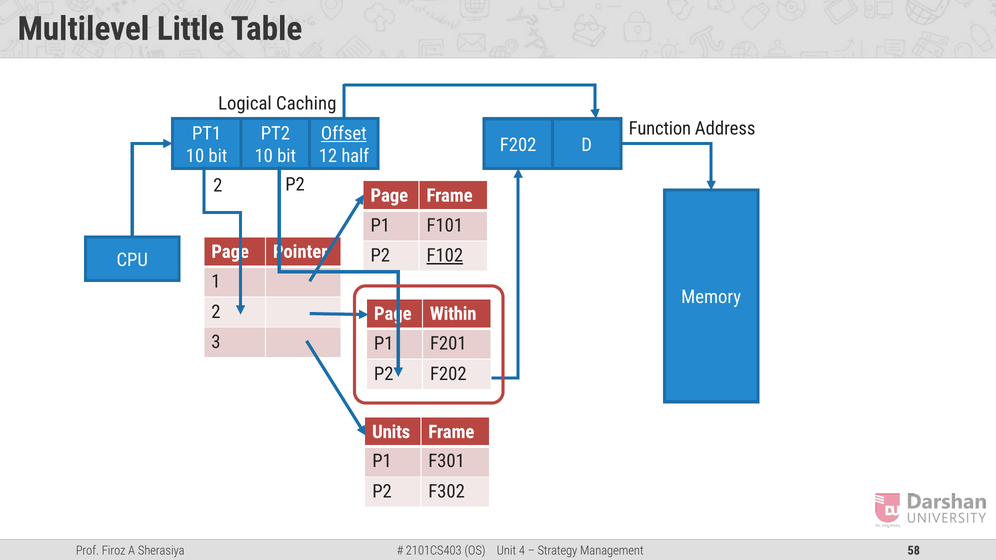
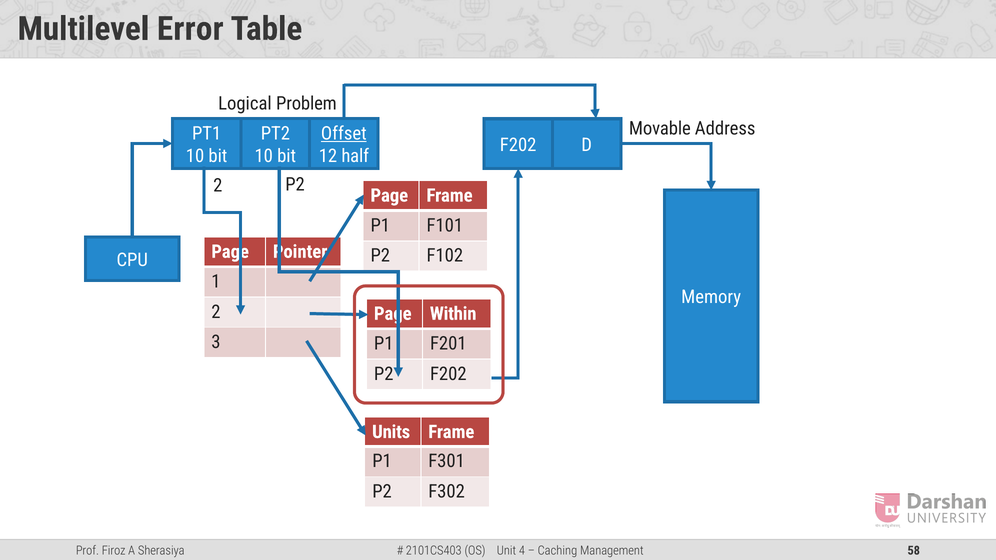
Little: Little -> Error (190, 29)
Caching: Caching -> Problem (306, 104)
Function: Function -> Movable (660, 129)
F102 underline: present -> none (445, 256)
Strategy: Strategy -> Caching (557, 551)
